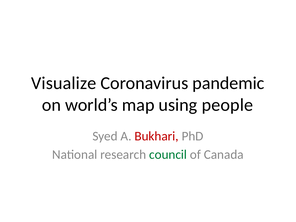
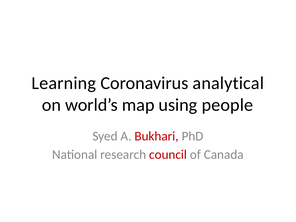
Visualize: Visualize -> Learning (64, 83)
pandemic: pandemic -> analytical (228, 83)
council colour: green -> red (168, 155)
